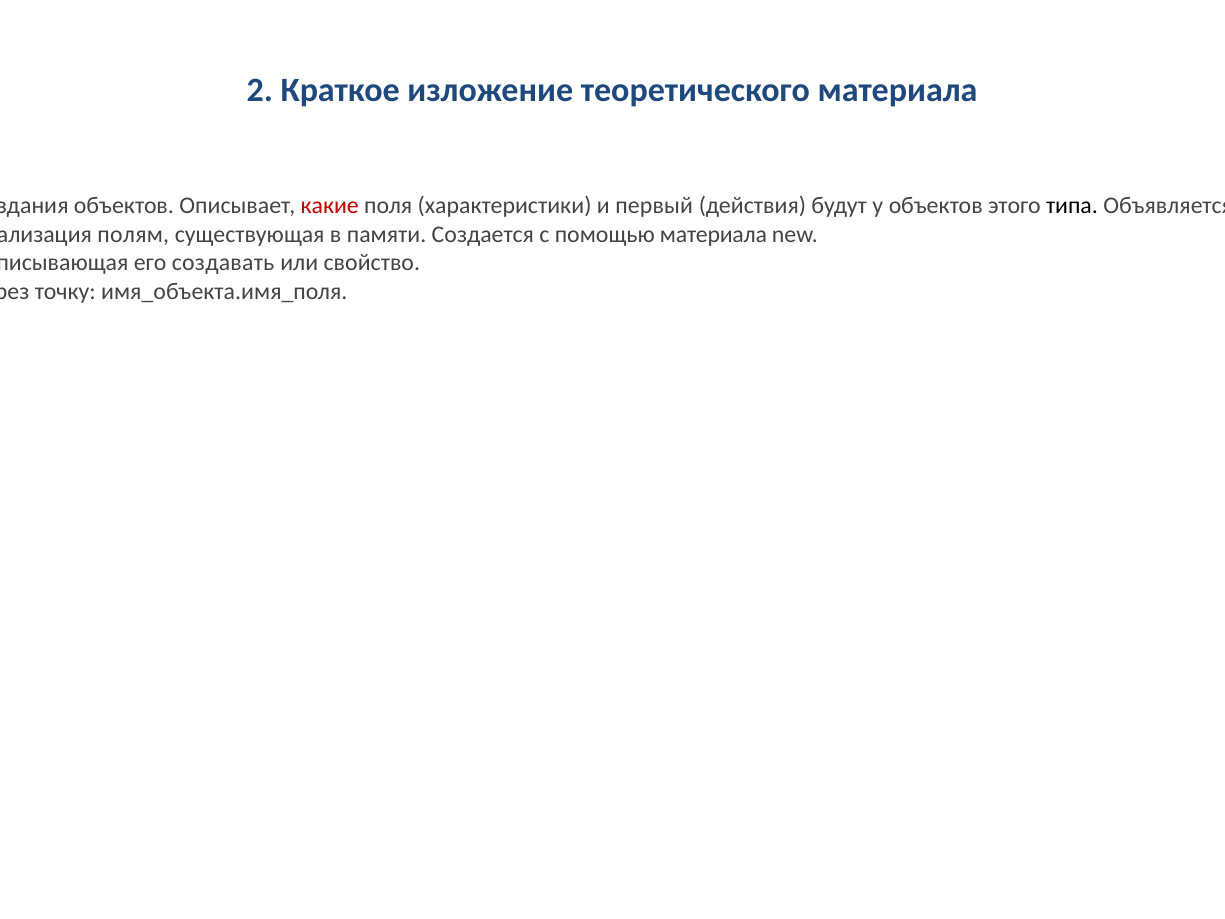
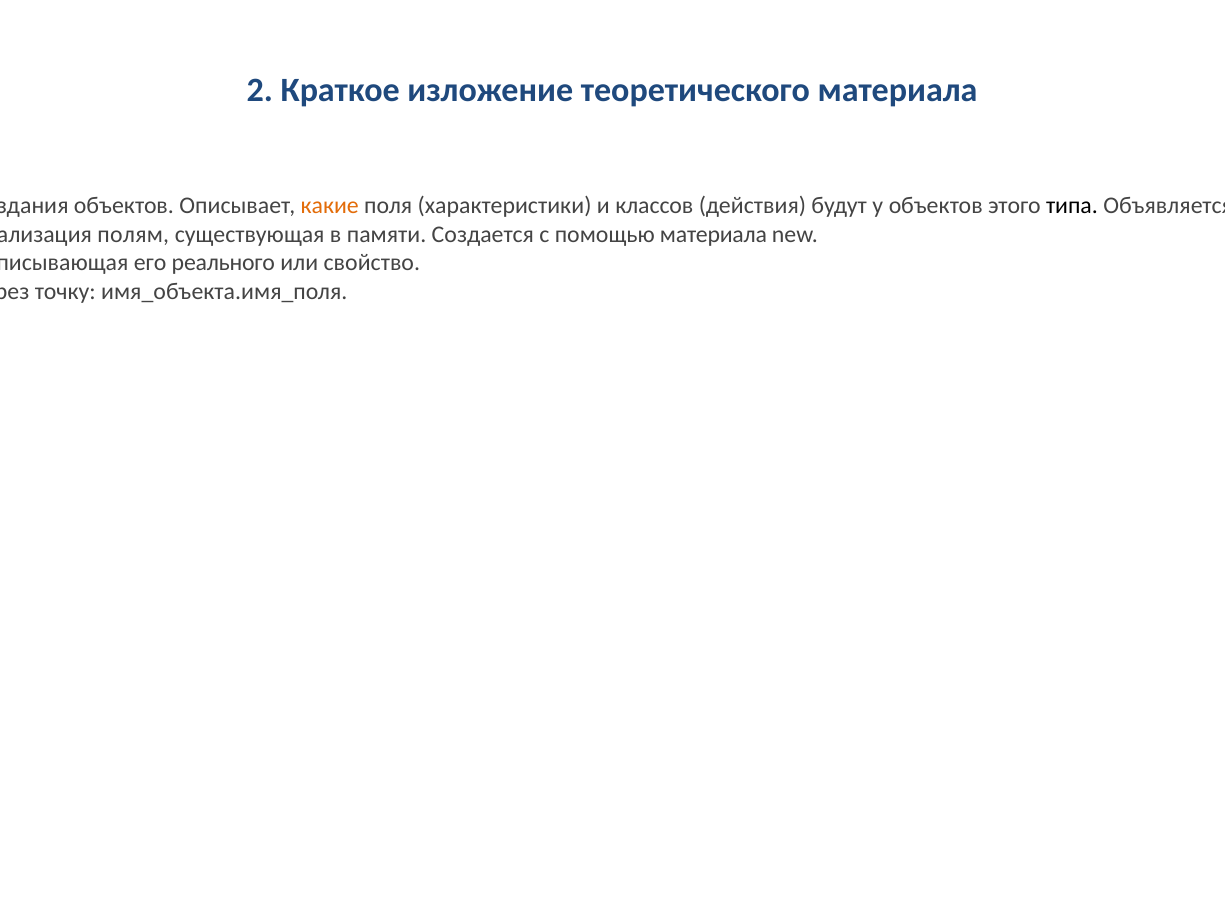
какие colour: red -> orange (330, 206)
первый: первый -> классов (654, 206)
создавать: создавать -> реального (223, 263)
